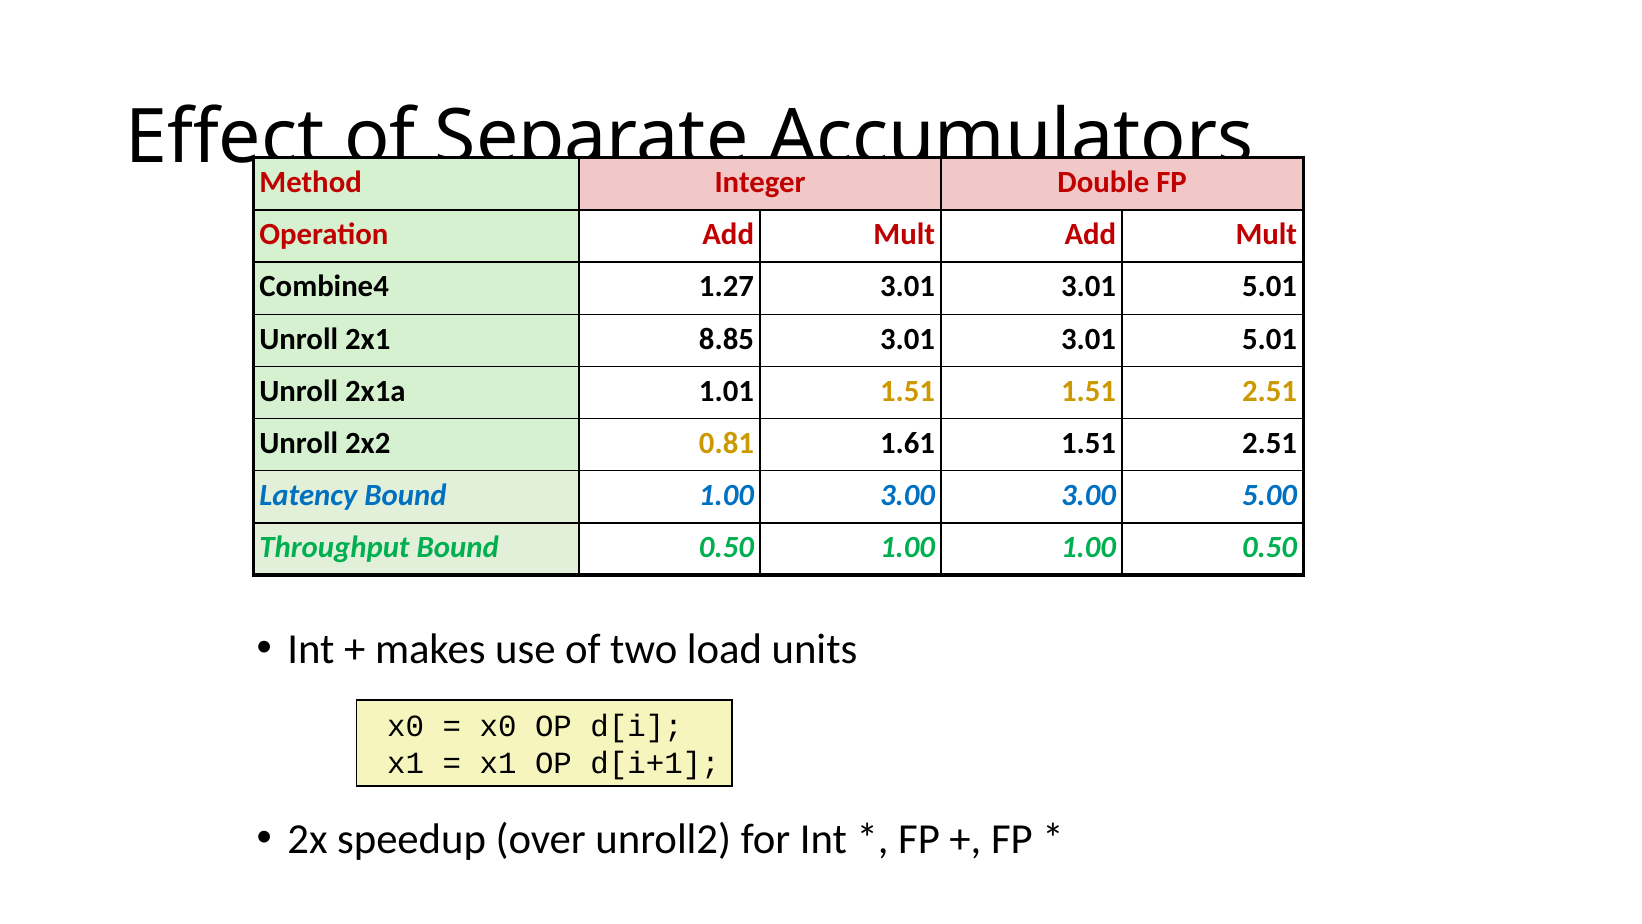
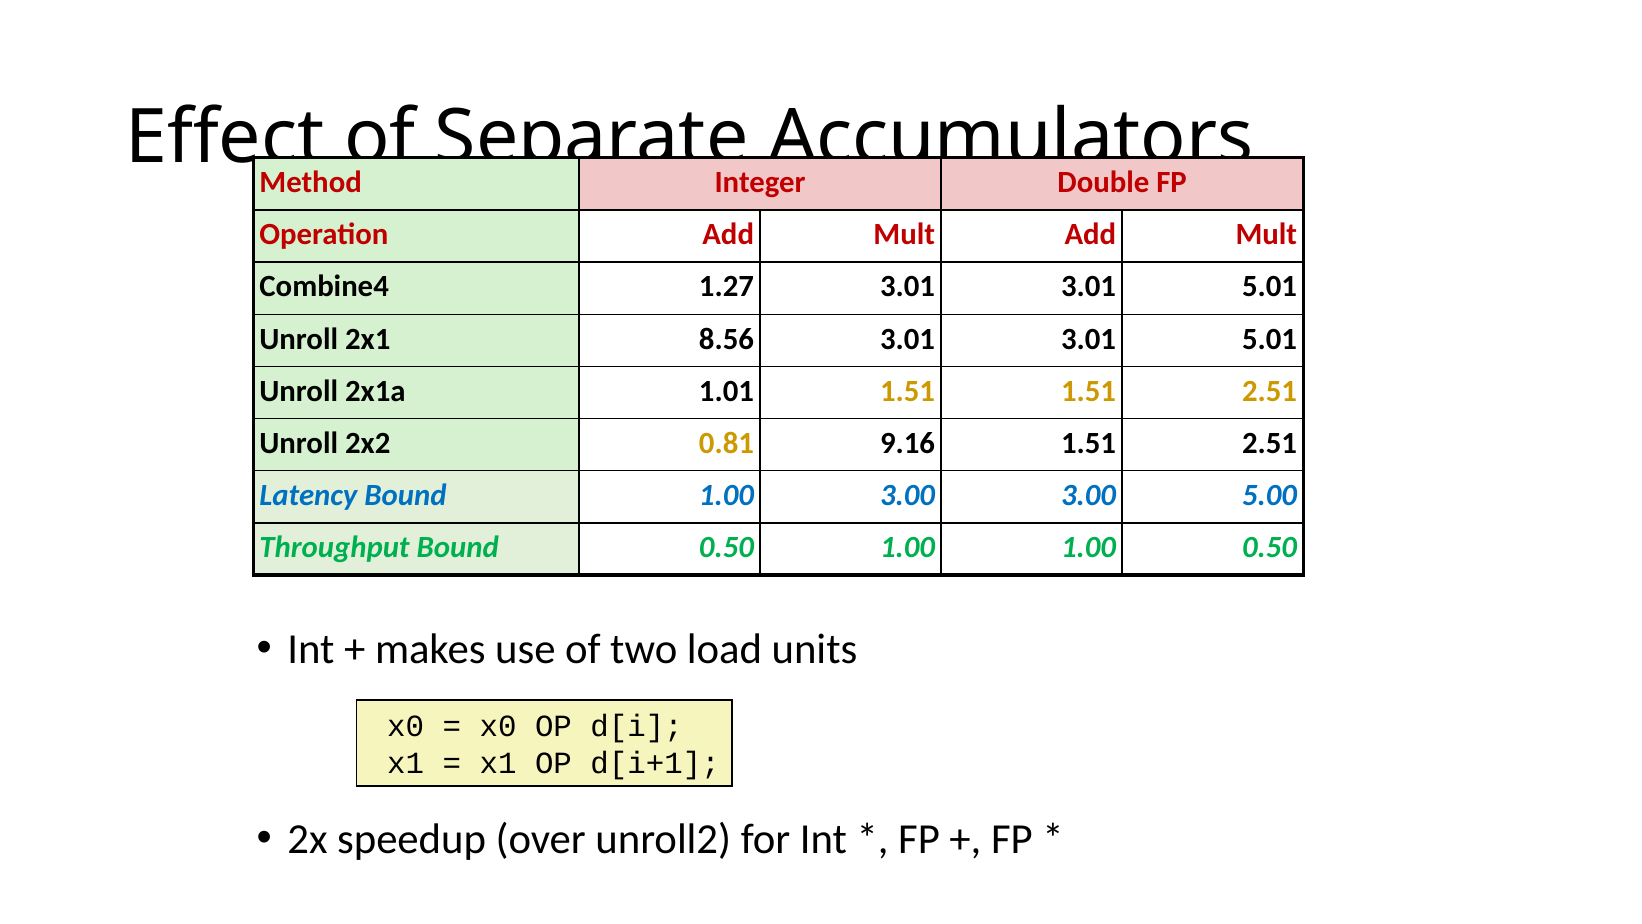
8.85: 8.85 -> 8.56 (726, 339)
1.61: 1.61 -> 9.16 (907, 443)
